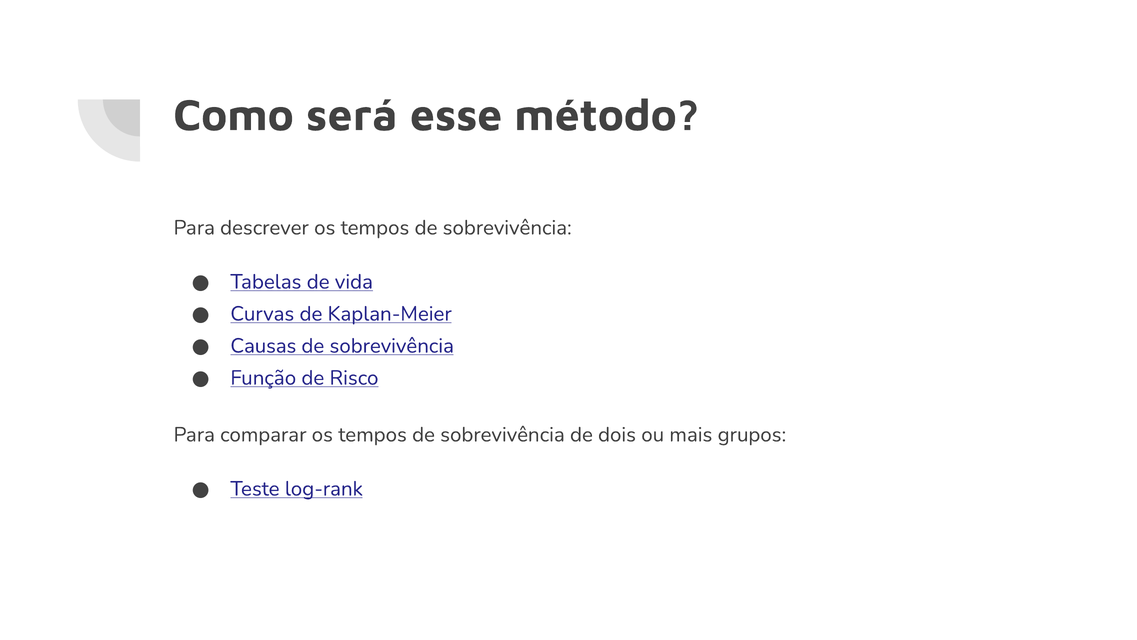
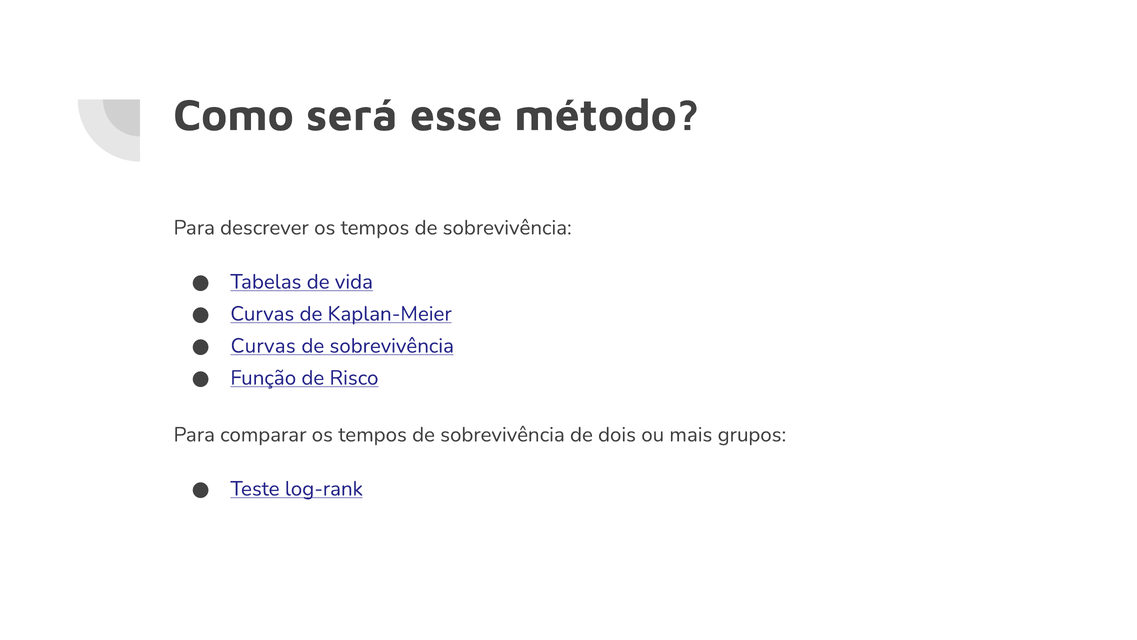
Causas: Causas -> Curvas (263, 346)
